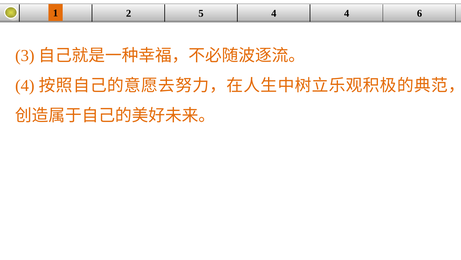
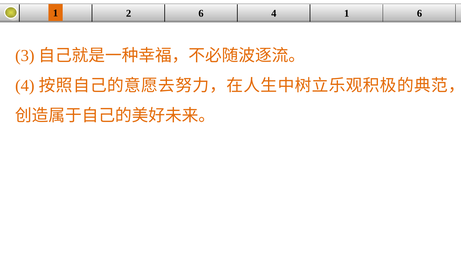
2 5: 5 -> 6 (201, 13)
4 4: 4 -> 1 (347, 13)
